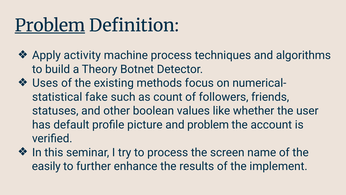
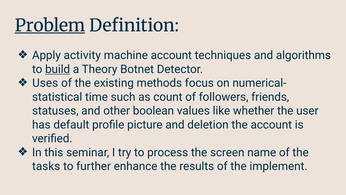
machine process: process -> account (171, 55)
build underline: none -> present (58, 69)
fake: fake -> time (96, 97)
and problem: problem -> deletion (208, 125)
easily: easily -> tasks (46, 166)
